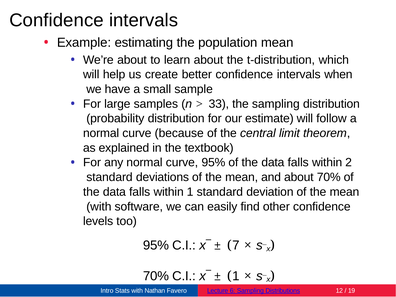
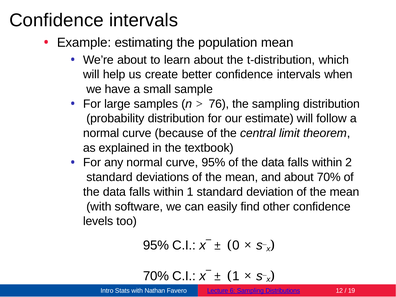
33: 33 -> 76 (219, 104)
7: 7 -> 0 (236, 246)
